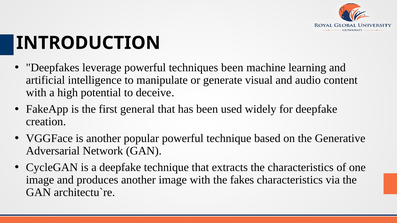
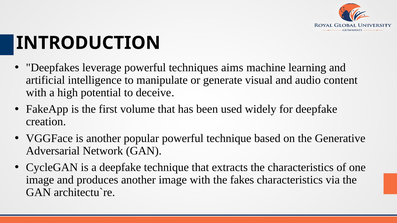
techniques been: been -> aims (232, 68)
general: general -> volume (138, 109)
